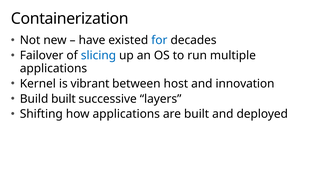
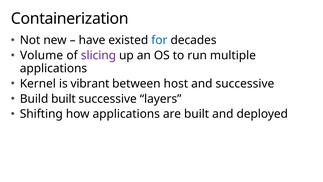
Failover: Failover -> Volume (42, 55)
slicing colour: blue -> purple (98, 55)
and innovation: innovation -> successive (245, 83)
